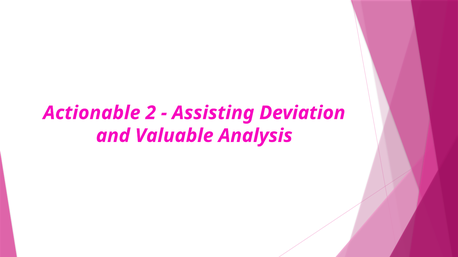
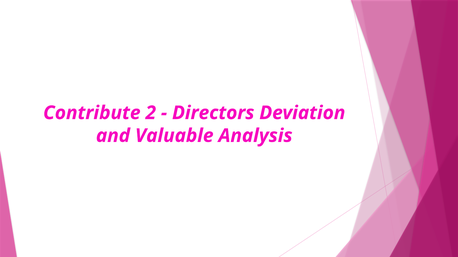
Actionable: Actionable -> Contribute (92, 113)
Assisting: Assisting -> Directors (213, 113)
